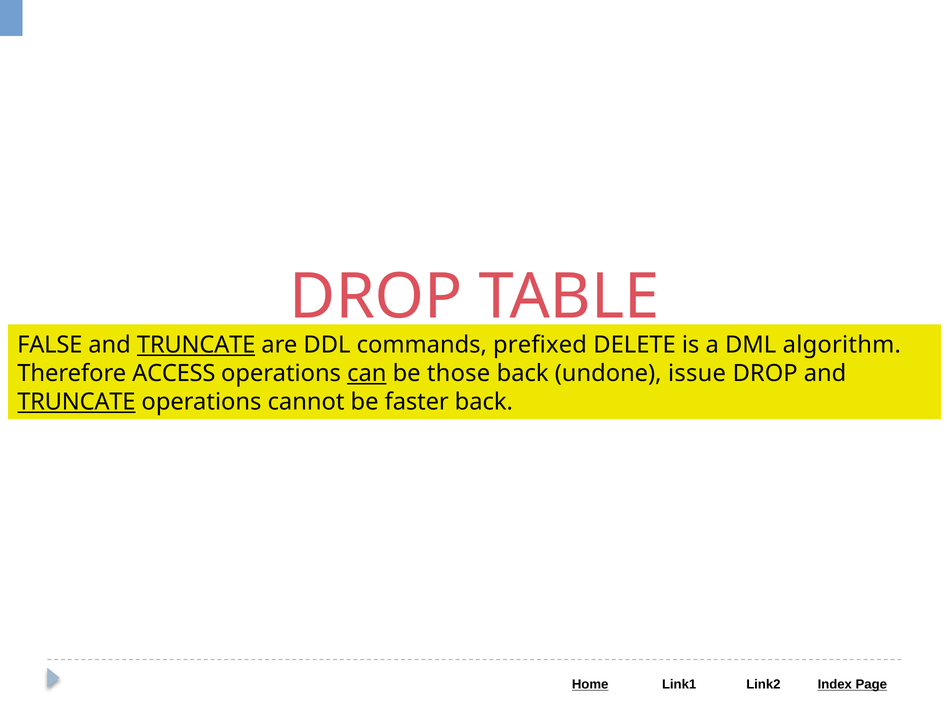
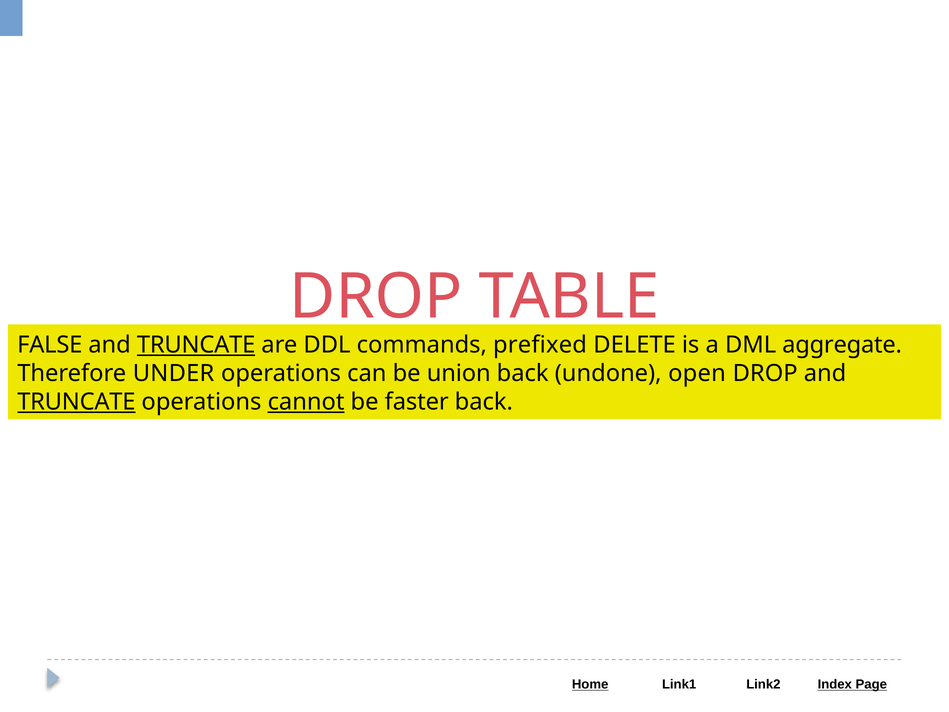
algorithm: algorithm -> aggregate (842, 345)
ACCESS: ACCESS -> UNDER (174, 373)
can underline: present -> none (367, 373)
those: those -> union (459, 373)
issue: issue -> open (697, 373)
cannot underline: none -> present (306, 402)
